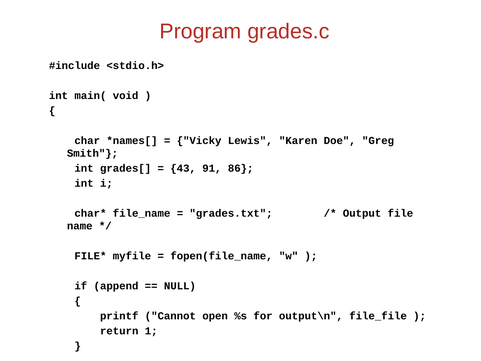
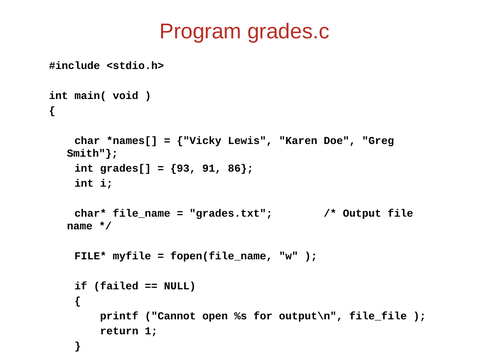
43: 43 -> 93 (183, 168)
append: append -> failed (116, 286)
